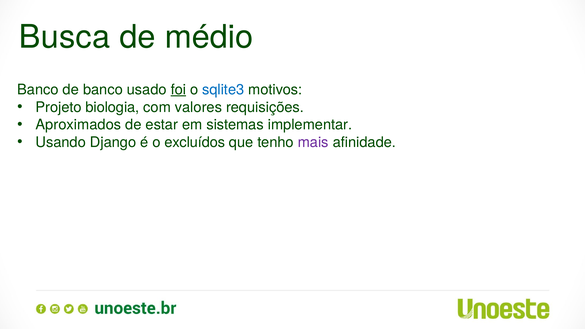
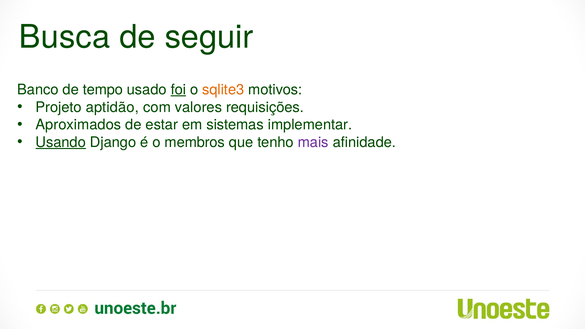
médio: médio -> seguir (209, 37)
de banco: banco -> tempo (103, 90)
sqlite3 colour: blue -> orange (223, 90)
biologia: biologia -> aptidão (112, 107)
Usando underline: none -> present (61, 142)
excluídos: excluídos -> membros (195, 142)
